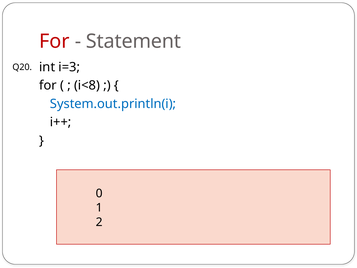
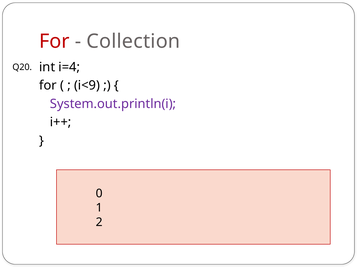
Statement: Statement -> Collection (133, 41)
i=3: i=3 -> i=4 (69, 67)
i<8: i<8 -> i<9 (87, 85)
System.out.println(i colour: blue -> purple (113, 104)
